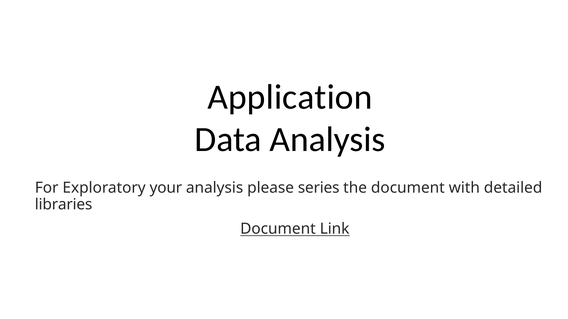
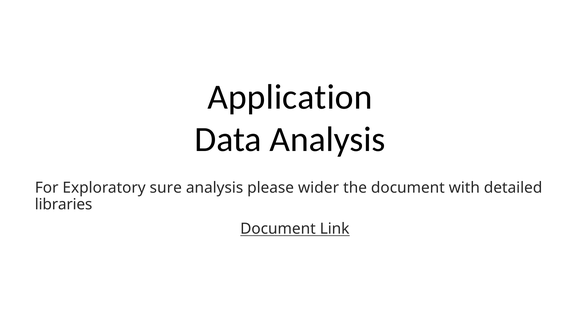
your: your -> sure (166, 188)
series: series -> wider (319, 188)
